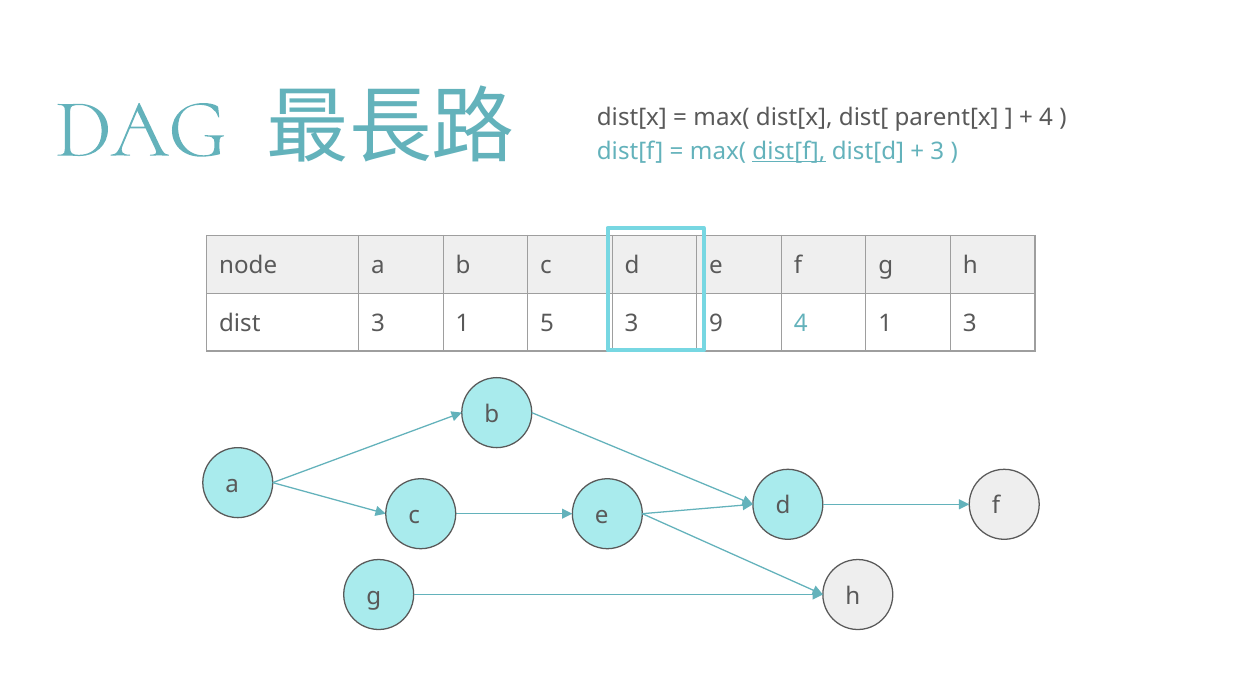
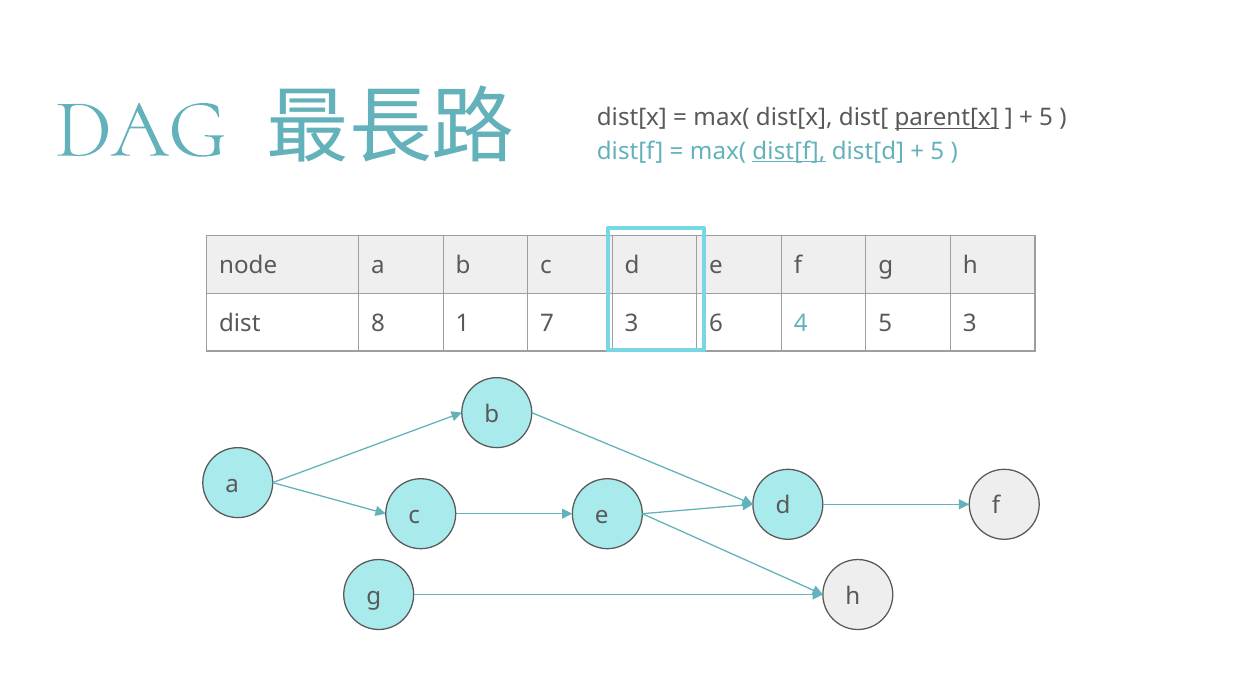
parent[x underline: none -> present (947, 118)
4: 4 -> 5 (1046, 118)
3: 3 -> 5 (937, 151)
dist 3: 3 -> 8 (378, 323)
5: 5 -> 7 (547, 323)
9: 9 -> 6 (716, 323)
4 1: 1 -> 5 (885, 323)
